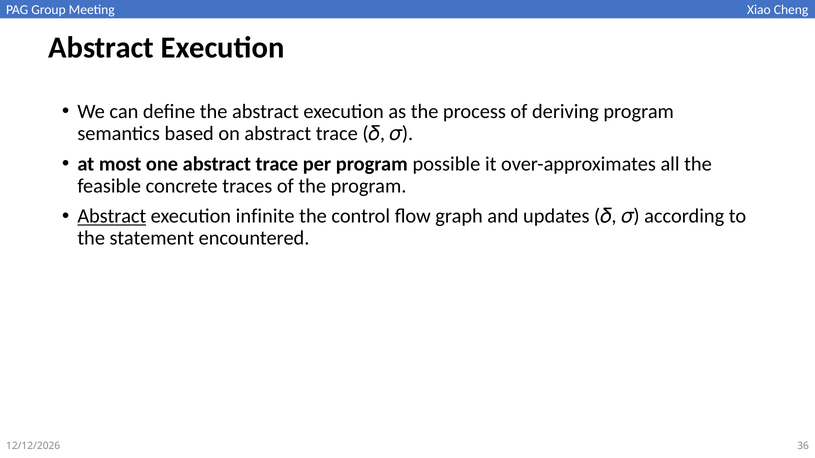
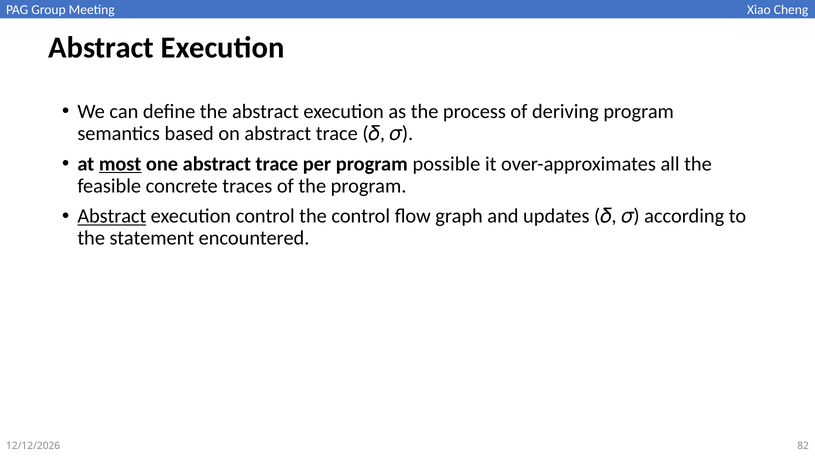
most underline: none -> present (120, 164)
execution infinite: infinite -> control (265, 216)
36: 36 -> 82 (803, 446)
